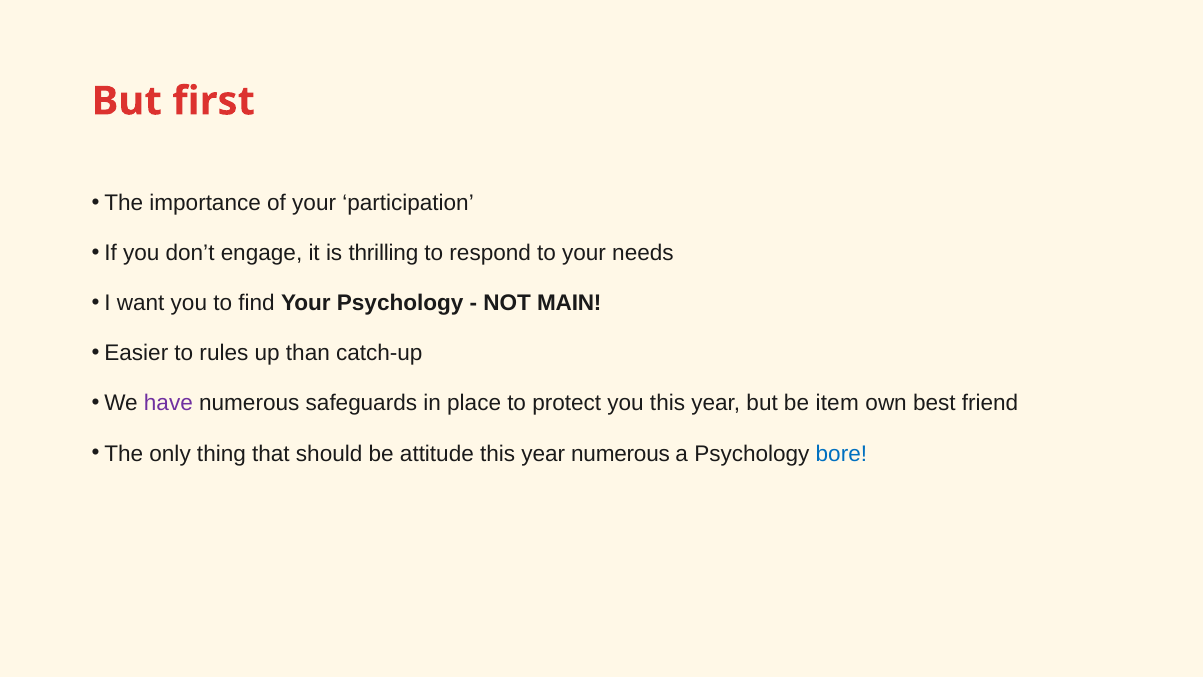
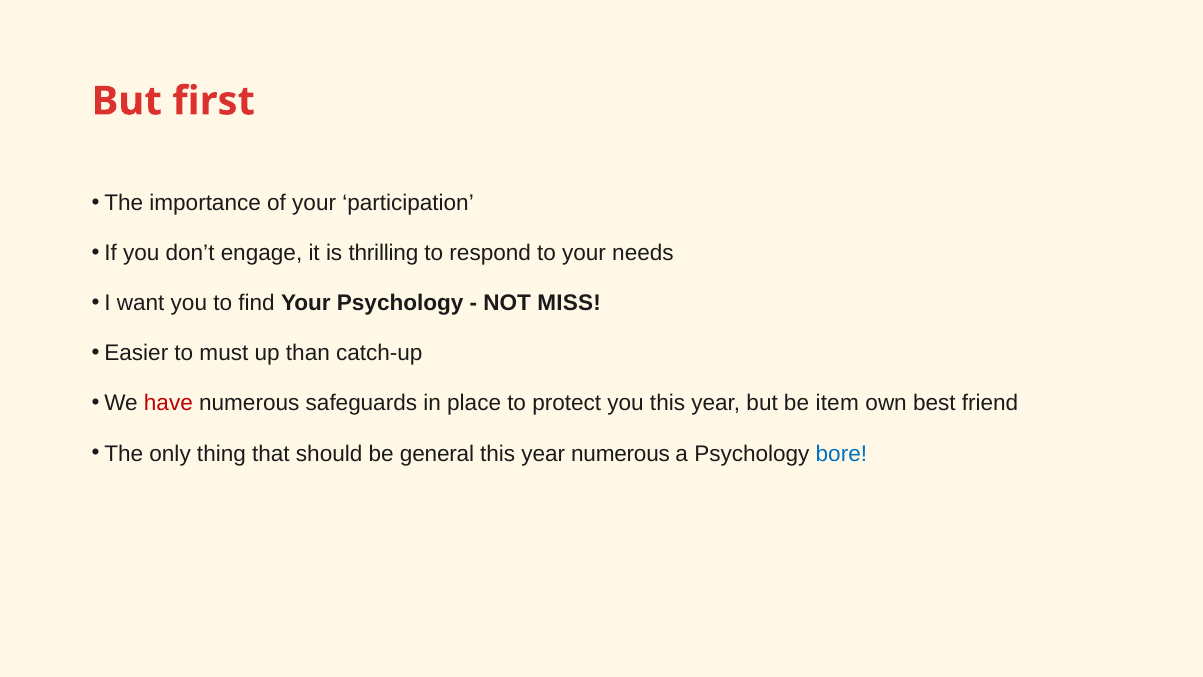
MAIN: MAIN -> MISS (569, 303)
rules: rules -> must (224, 353)
have colour: purple -> red (168, 403)
attitude: attitude -> general (437, 453)
